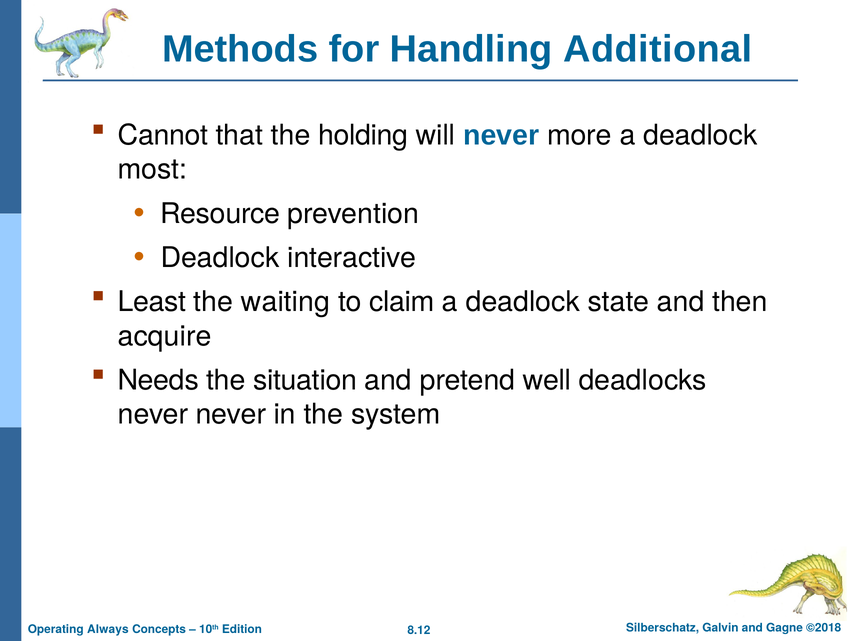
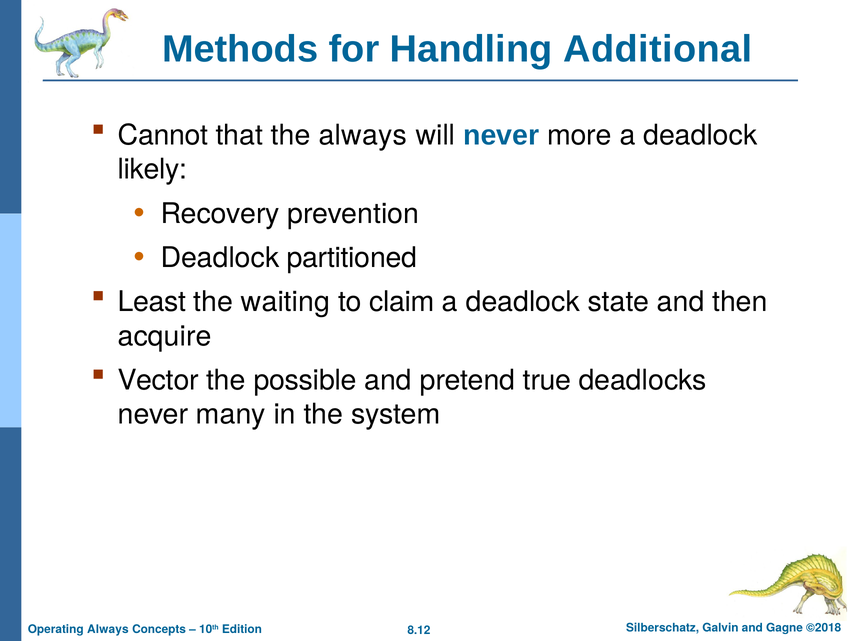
the holding: holding -> always (363, 135)
most: most -> likely (152, 170)
Resource: Resource -> Recovery (220, 214)
interactive: interactive -> partitioned (352, 258)
Needs: Needs -> Vector (158, 380)
situation: situation -> possible (305, 380)
well: well -> true (547, 380)
never never: never -> many (231, 415)
